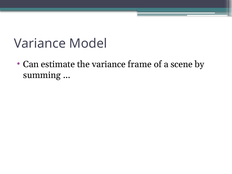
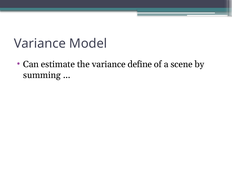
frame: frame -> define (140, 64)
